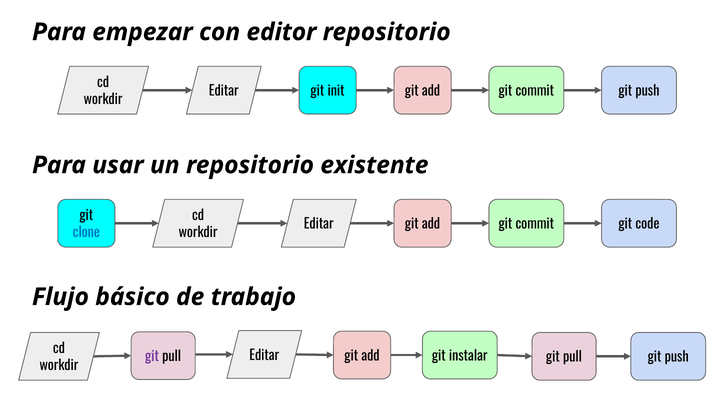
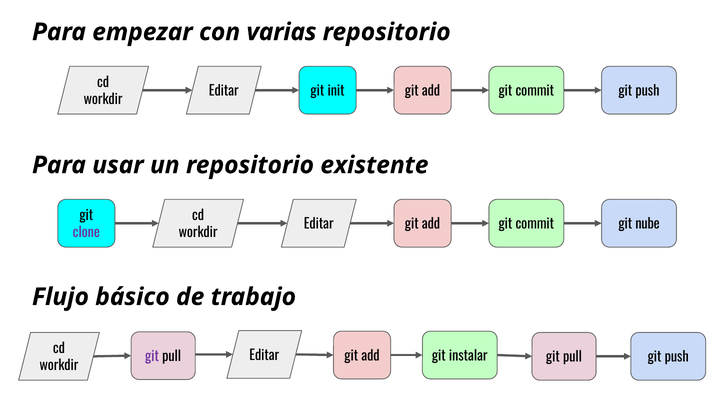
editor: editor -> varias (281, 32)
code: code -> nube (648, 224)
clone colour: blue -> purple (86, 233)
